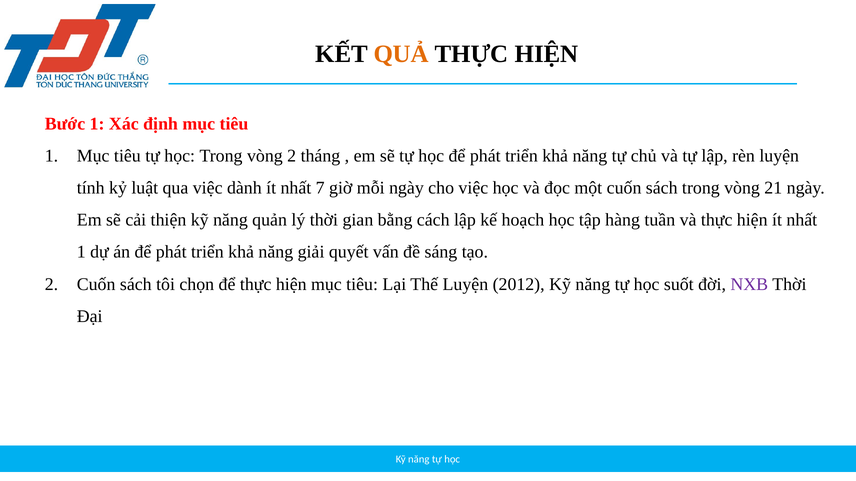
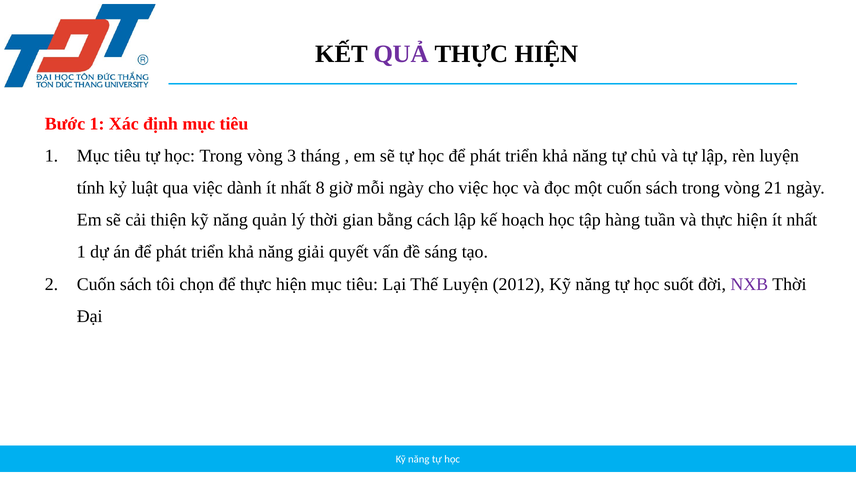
QUẢ colour: orange -> purple (401, 54)
vòng 2: 2 -> 3 (292, 156)
7: 7 -> 8 (320, 188)
